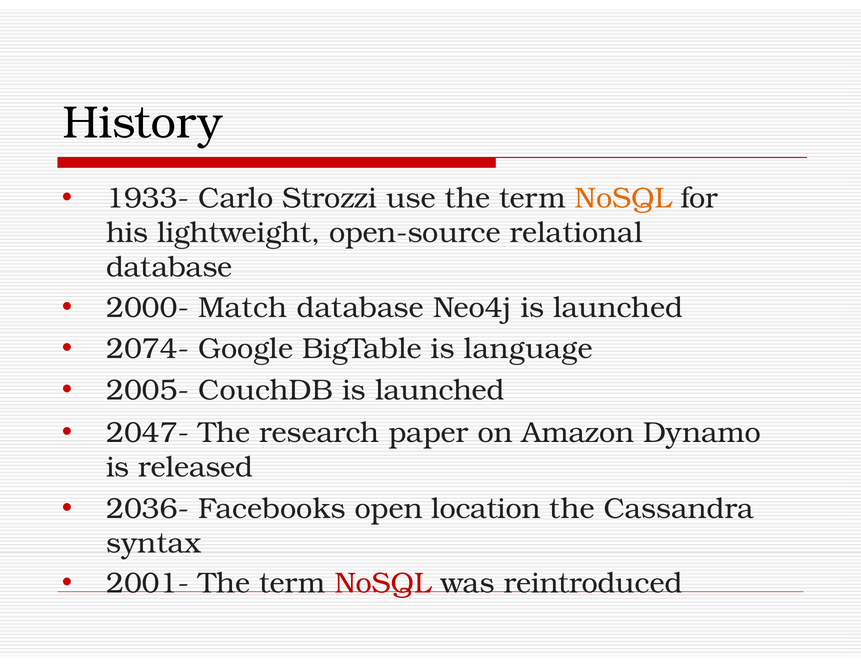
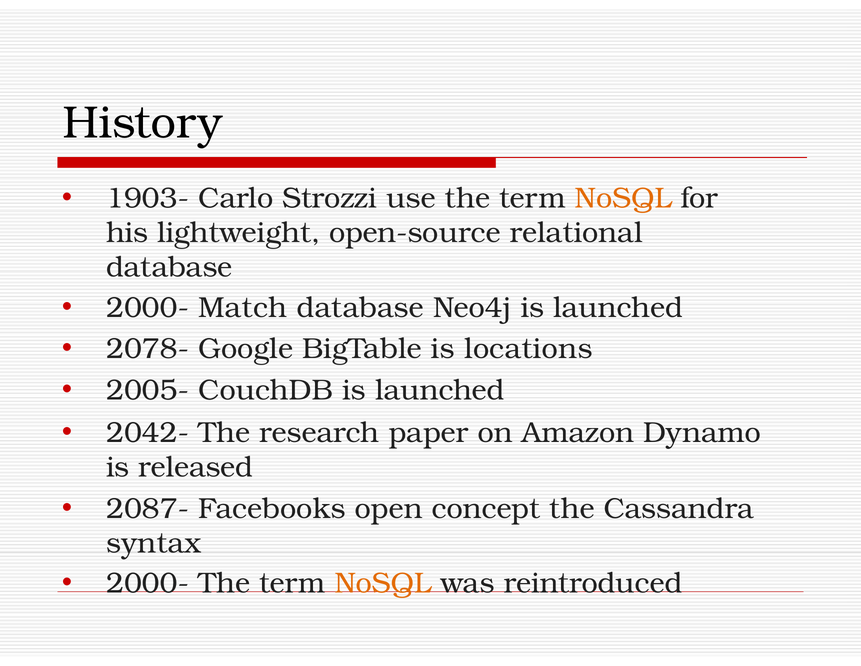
1933-: 1933- -> 1903- (148, 198)
2074-: 2074- -> 2078- (148, 348)
language: language -> locations (528, 348)
2047-: 2047- -> 2042- (148, 432)
2036-: 2036- -> 2087- (148, 508)
location: location -> concept (486, 508)
2001-: 2001- -> 2000- (148, 583)
NoSQL colour: red -> orange (383, 583)
